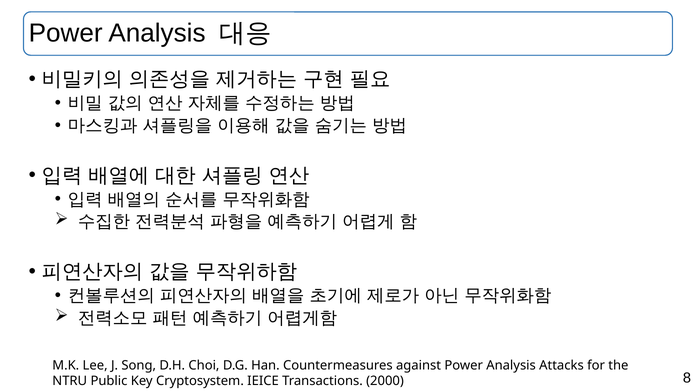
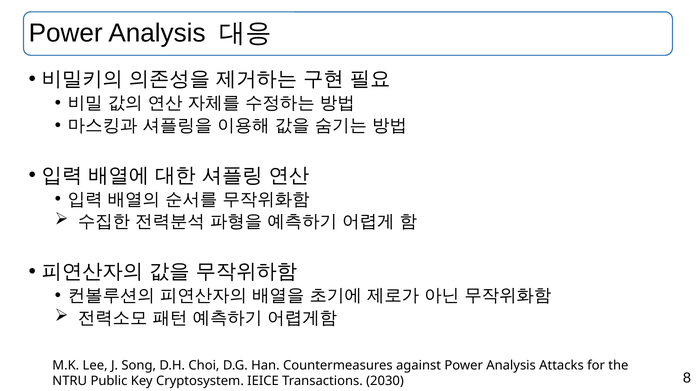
2000: 2000 -> 2030 (385, 381)
